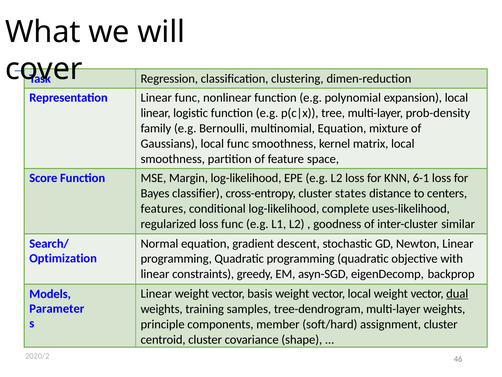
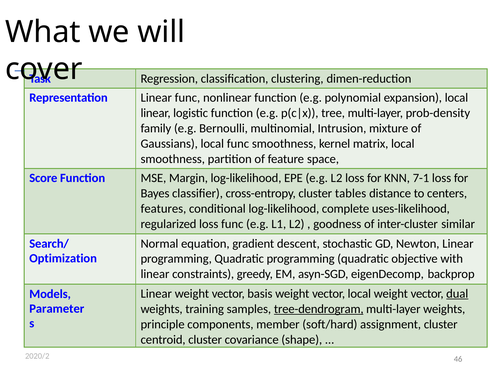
multinomial Equation: Equation -> Intrusion (342, 128)
6-1: 6-1 -> 7-1 (421, 178)
states: states -> tables (351, 193)
tree-dendrogram underline: none -> present (319, 309)
